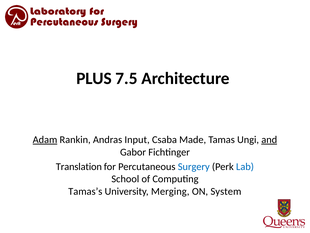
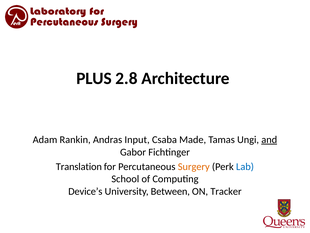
7.5: 7.5 -> 2.8 (126, 78)
Adam underline: present -> none (45, 139)
Surgery colour: blue -> orange (194, 166)
Tamas’s: Tamas’s -> Device’s (85, 191)
Merging: Merging -> Between (170, 191)
System: System -> Tracker (226, 191)
